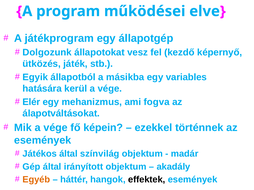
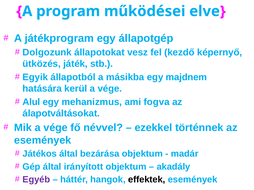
variables: variables -> majdnem (186, 77)
Elér: Elér -> Alul (31, 102)
képein: képein -> névvel (103, 128)
színvilág: színvilág -> bezárása (100, 154)
Egyéb colour: orange -> purple (36, 180)
